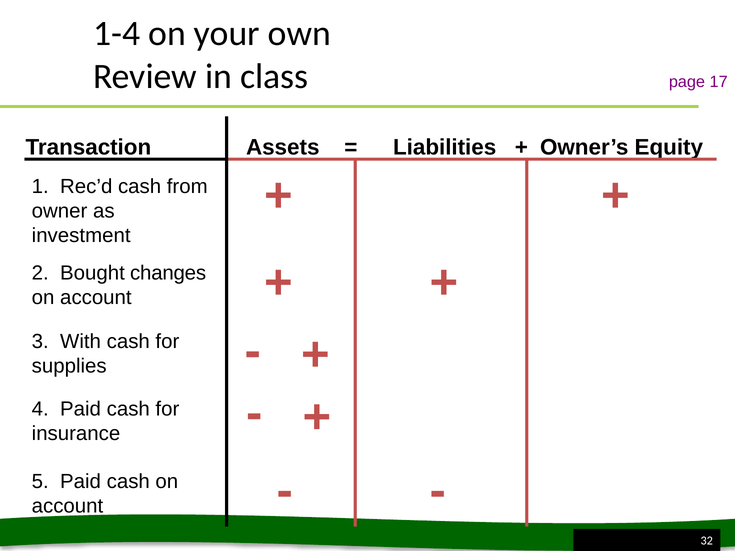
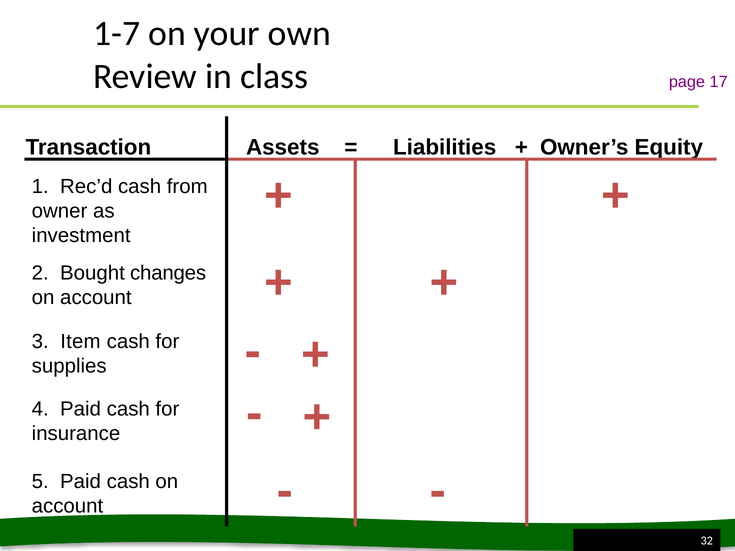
1-4: 1-4 -> 1-7 (117, 34)
With: With -> Item (80, 342)
